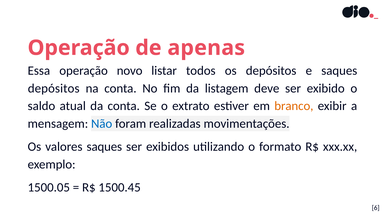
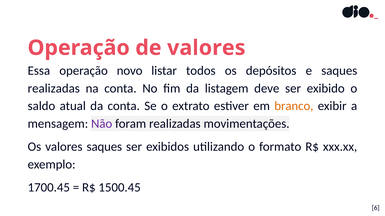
de apenas: apenas -> valores (206, 48)
depósitos: depósitos -> realizadas (54, 89)
Não colour: blue -> purple (102, 124)
1500.05: 1500.05 -> 1700.45 (49, 188)
